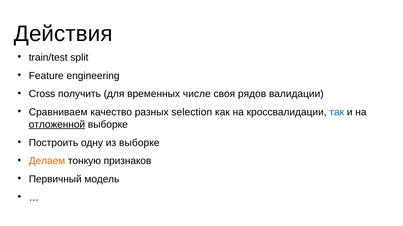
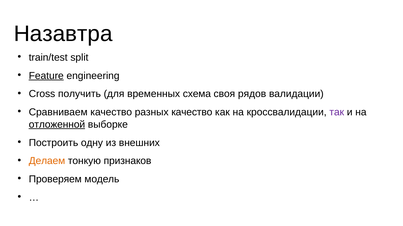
Действия: Действия -> Назавтра (63, 34)
Feature underline: none -> present (46, 76)
числе: числе -> схема (197, 94)
разных selection: selection -> качество (192, 113)
так colour: blue -> purple (337, 113)
из выборке: выборке -> внешних (139, 143)
Первичный: Первичный -> Проверяем (55, 180)
